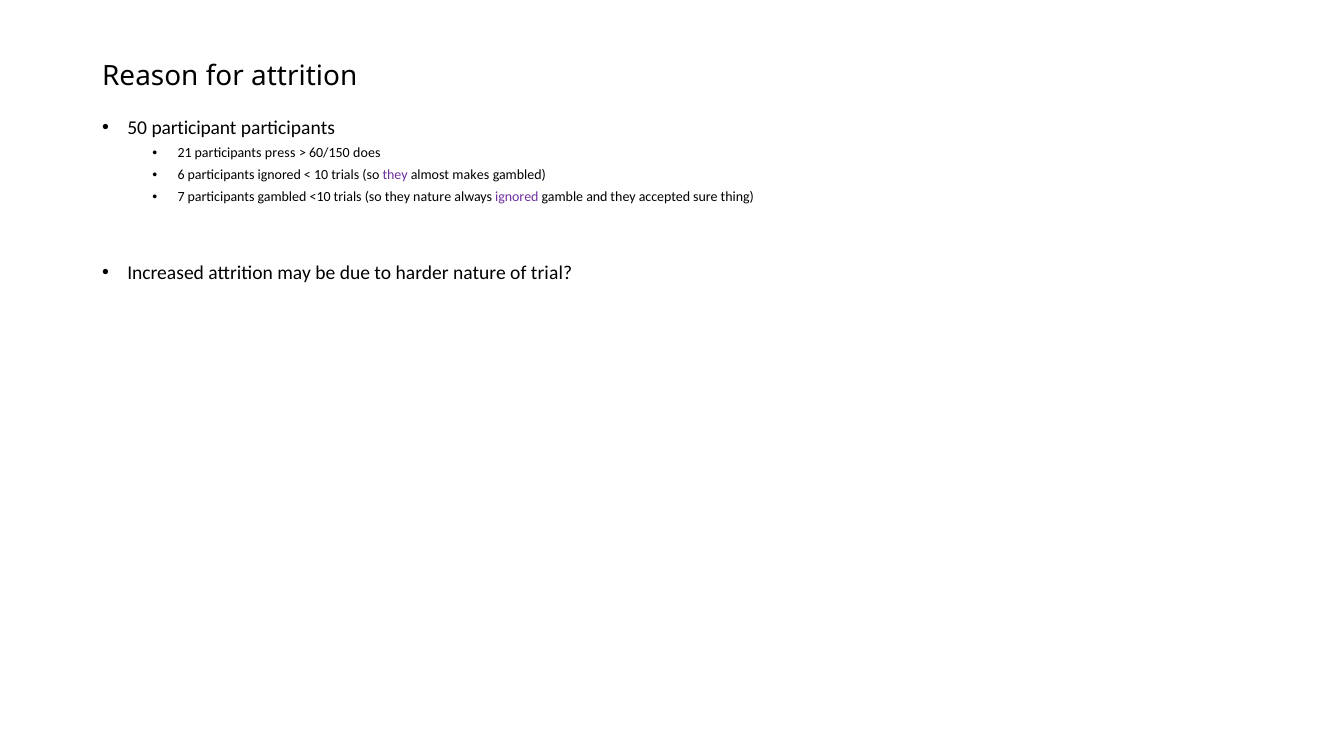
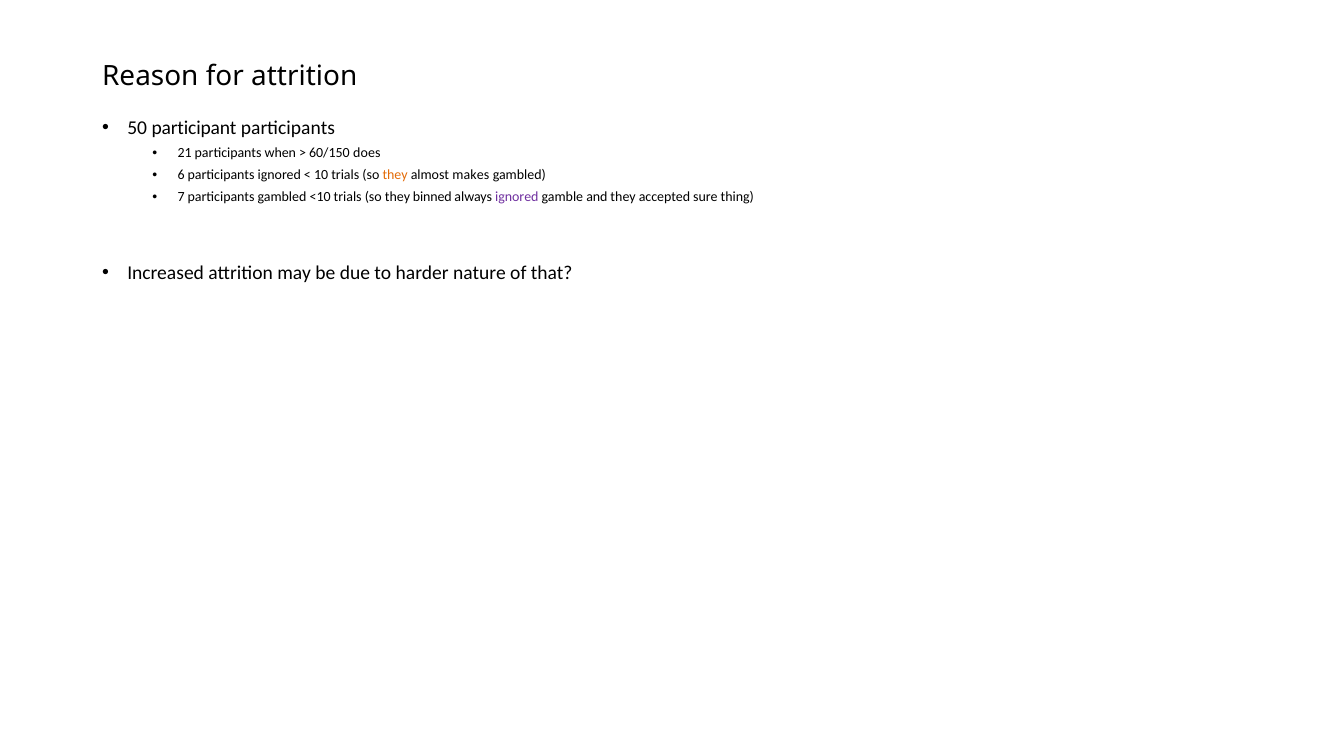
press: press -> when (280, 153)
they colour: purple -> orange (395, 175)
they nature: nature -> binned (432, 197)
trial: trial -> that (552, 273)
